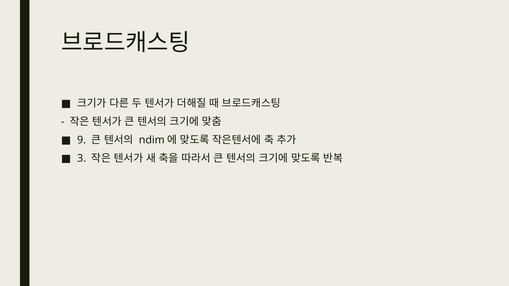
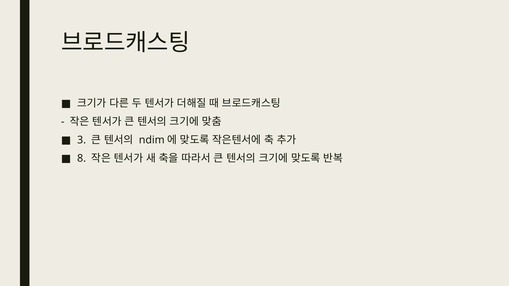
9: 9 -> 3 (82, 140)
3: 3 -> 8 (82, 158)
